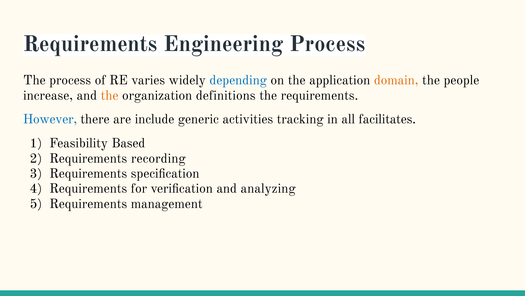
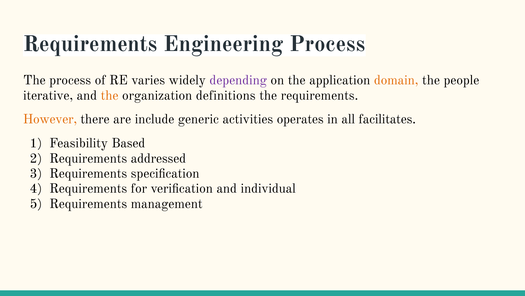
depending colour: blue -> purple (238, 80)
increase: increase -> iterative (48, 95)
However colour: blue -> orange (50, 119)
tracking: tracking -> operates (300, 119)
recording: recording -> addressed (158, 158)
analyzing: analyzing -> individual (268, 188)
